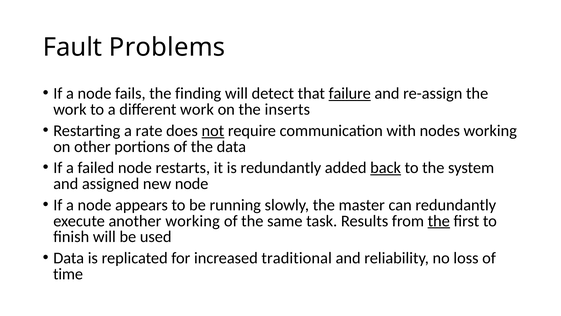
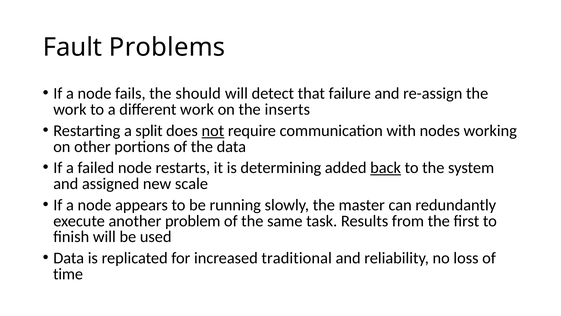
finding: finding -> should (198, 93)
failure underline: present -> none (350, 93)
rate: rate -> split (149, 131)
is redundantly: redundantly -> determining (281, 168)
new node: node -> scale (191, 184)
another working: working -> problem (193, 221)
the underline: present -> none (439, 221)
